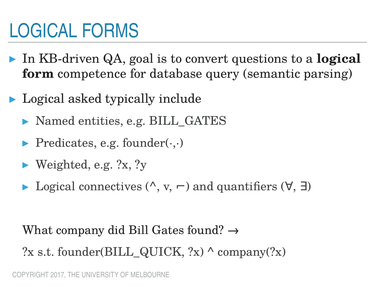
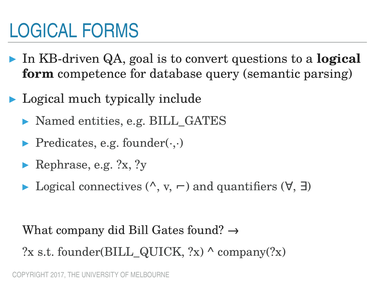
asked: asked -> much (85, 99)
Weighted: Weighted -> Rephrase (63, 165)
